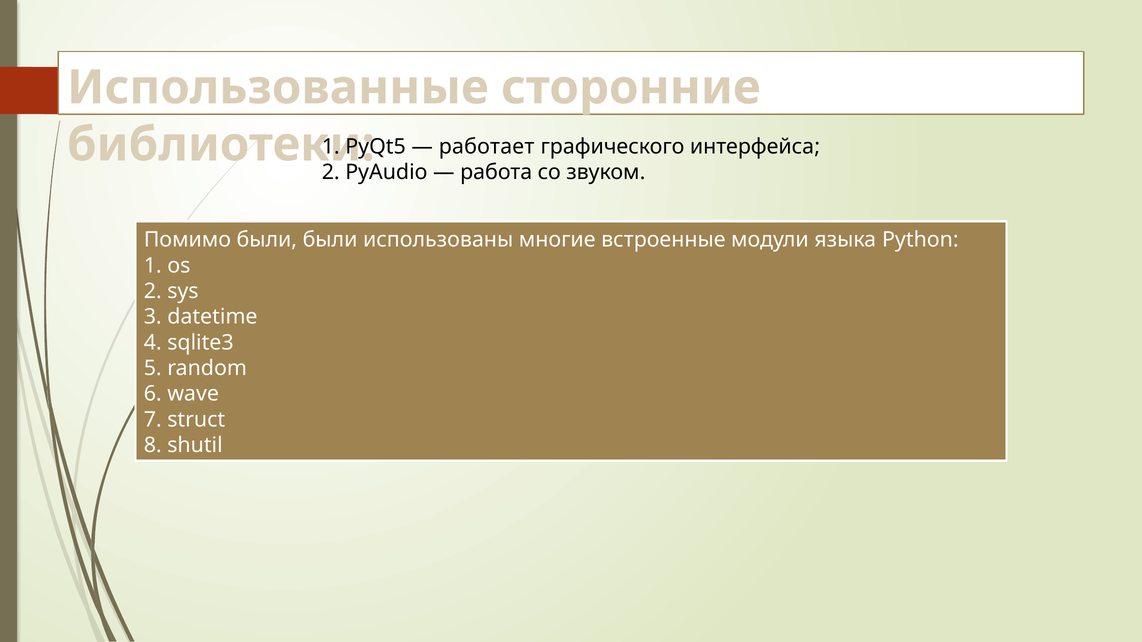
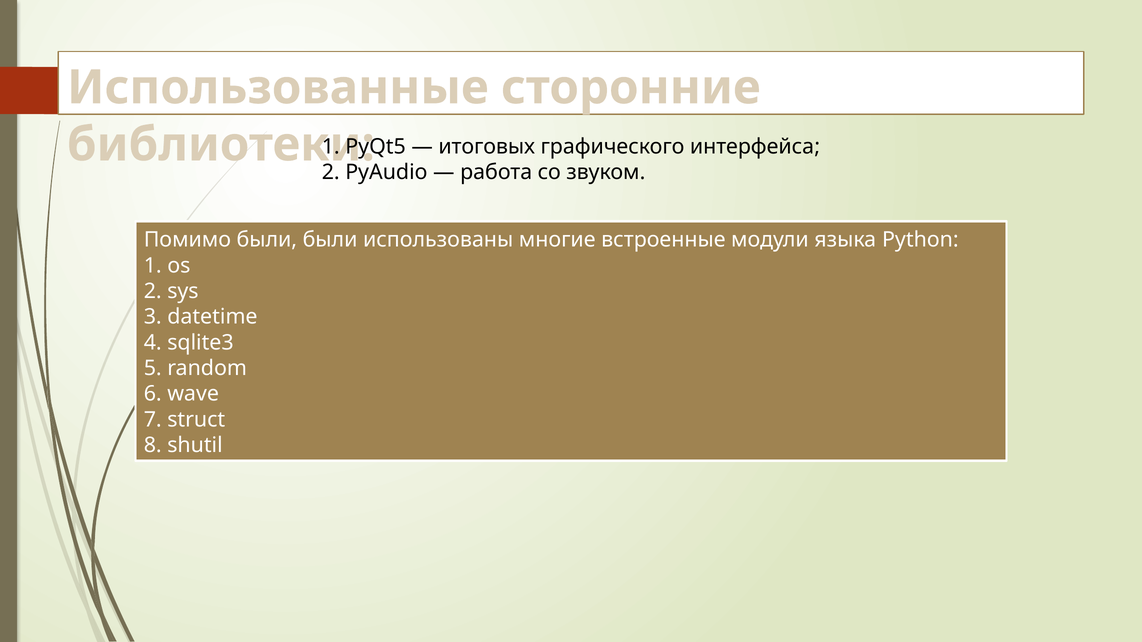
работает: работает -> итоговых (487, 147)
